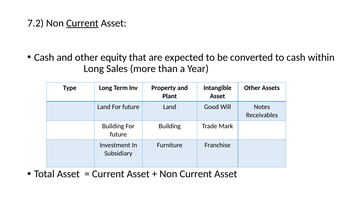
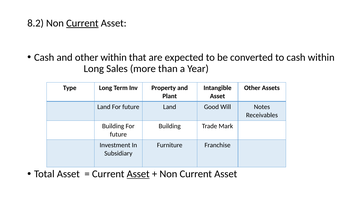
7.2: 7.2 -> 8.2 (36, 23)
other equity: equity -> within (114, 57)
Asset underline: none -> present (138, 174)
